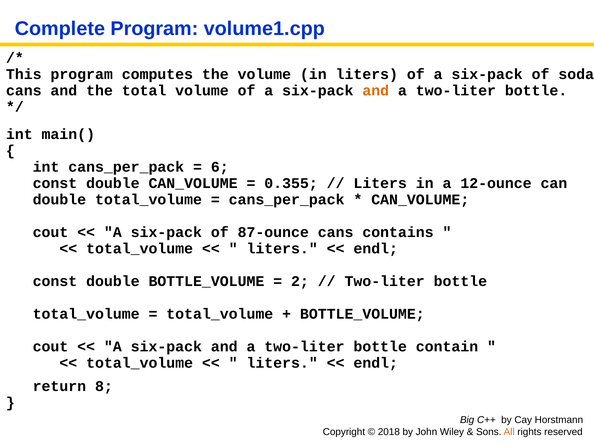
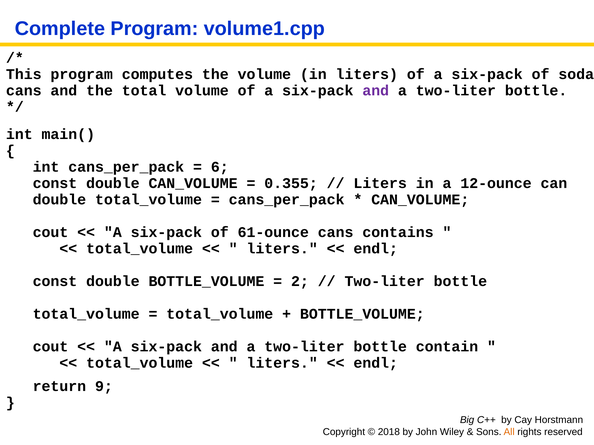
and colour: orange -> purple (376, 91)
87-ounce: 87-ounce -> 61-ounce (273, 232)
8: 8 -> 9 (104, 387)
